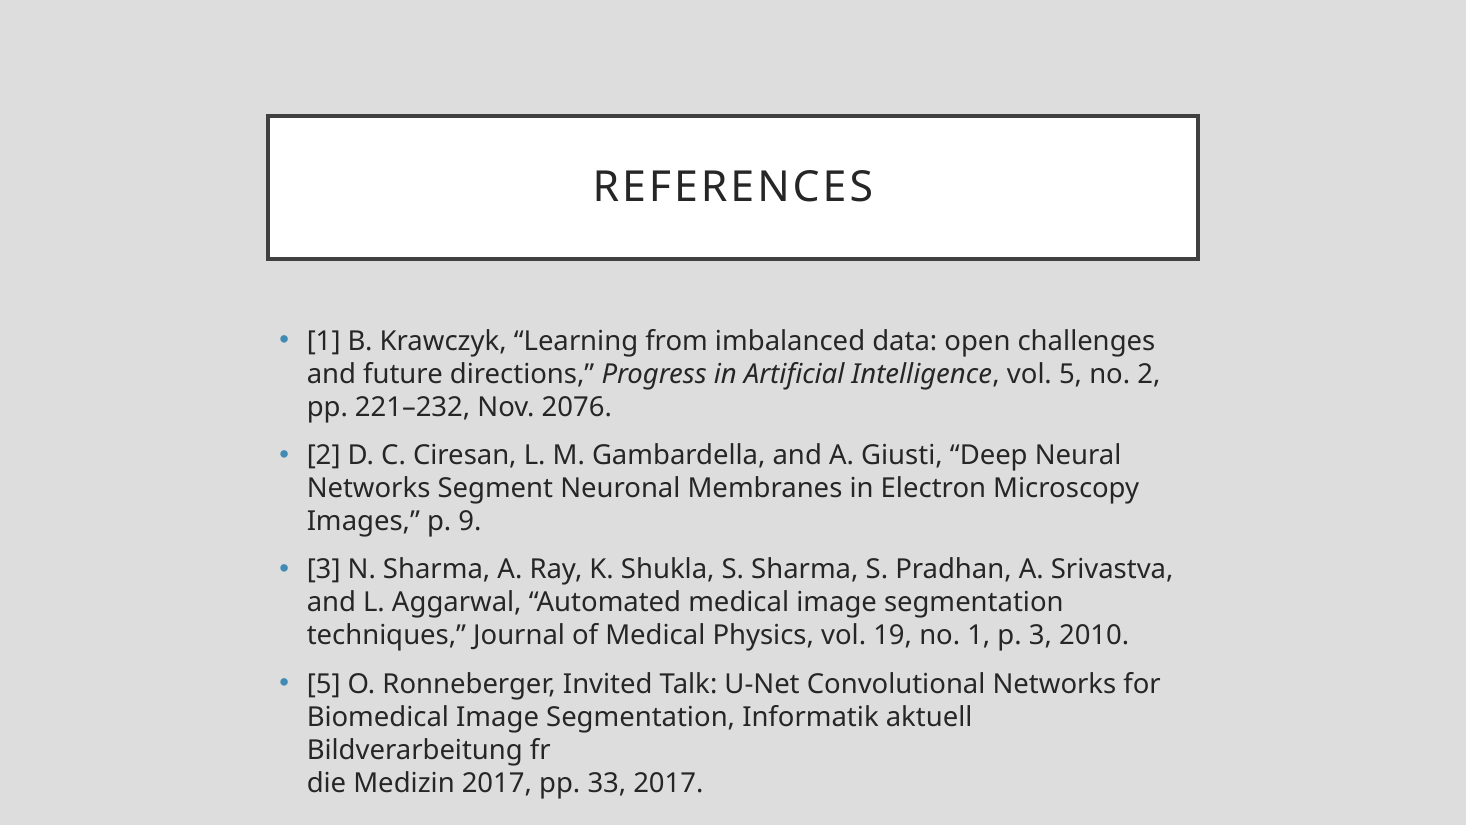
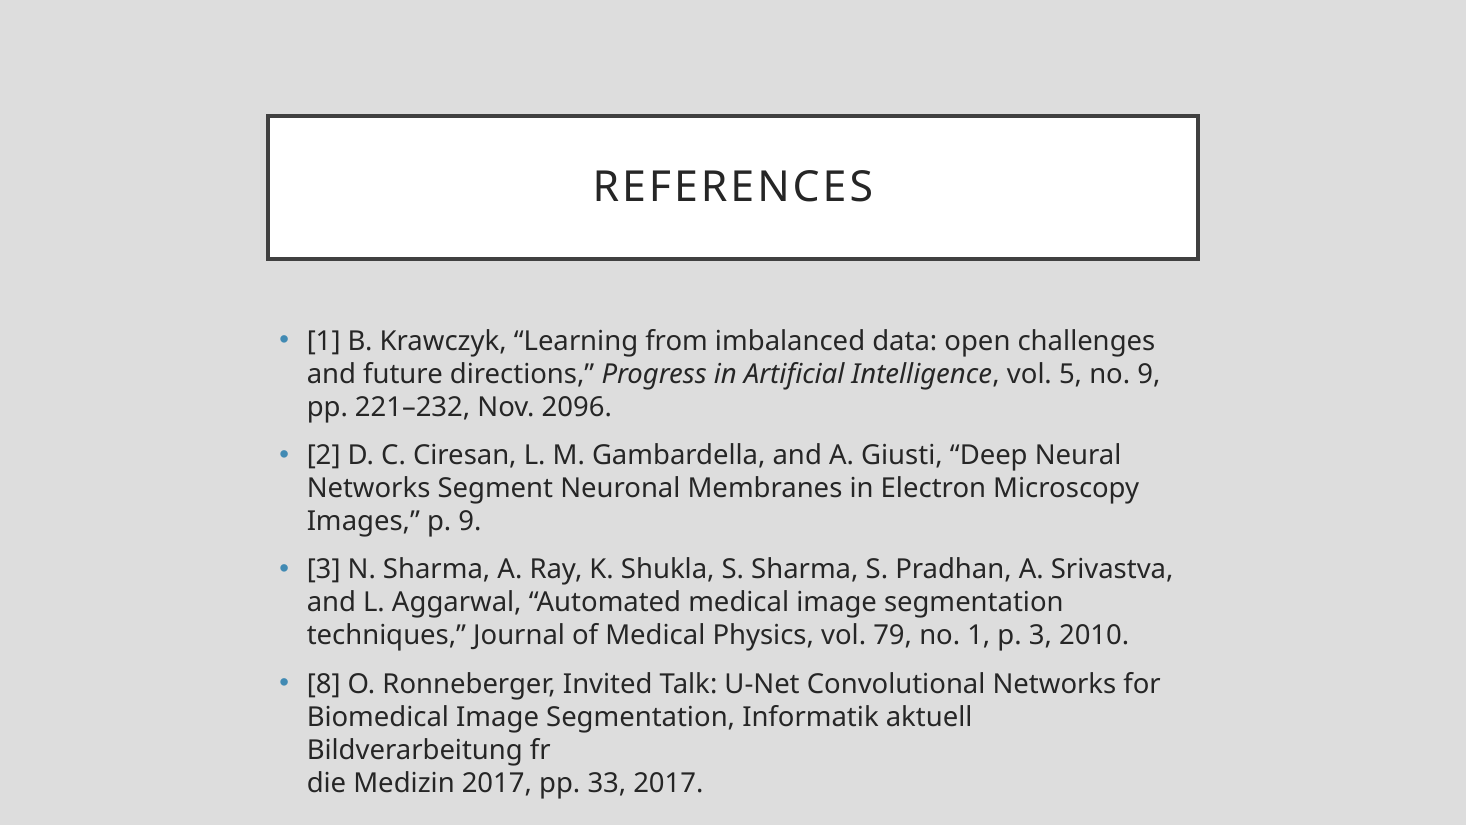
no 2: 2 -> 9 (1149, 374)
2076: 2076 -> 2096 (577, 407)
19: 19 -> 79 (893, 636)
5: 5 -> 8 (324, 684)
